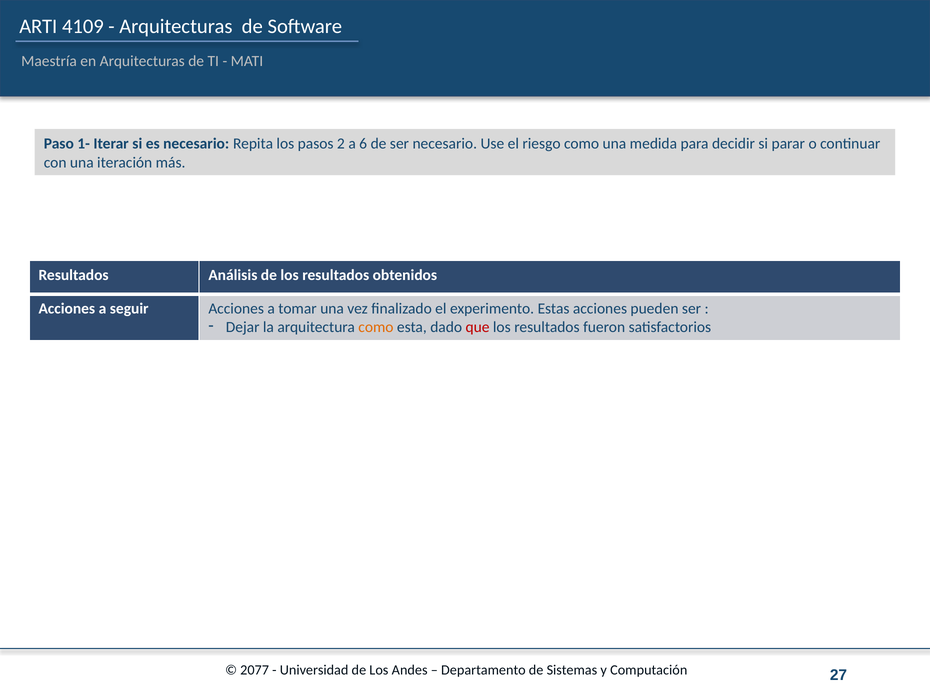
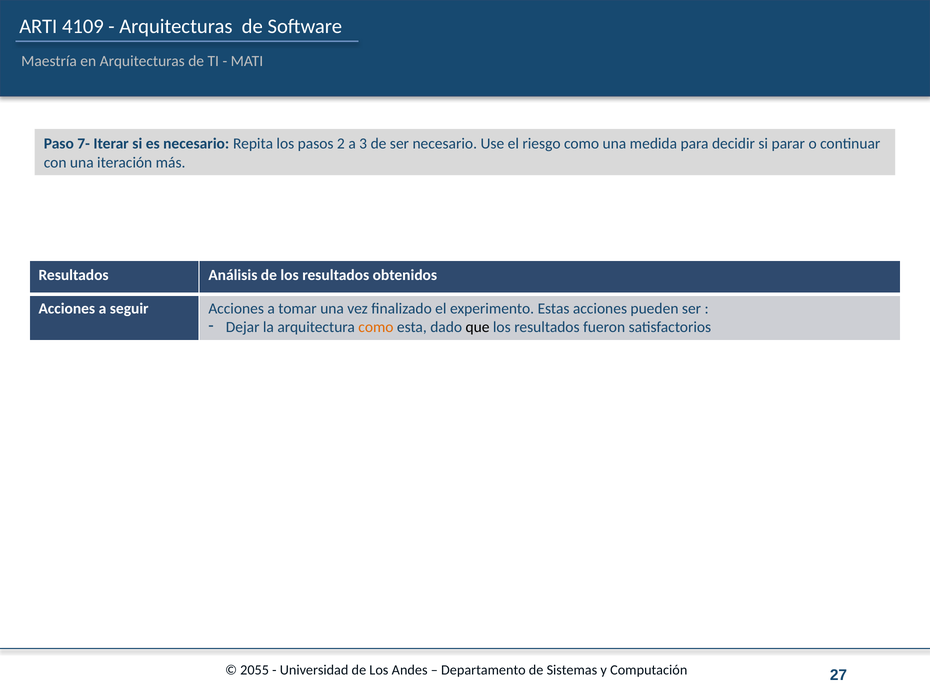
1-: 1- -> 7- (84, 144)
6: 6 -> 3 (363, 144)
que colour: red -> black (478, 328)
2077: 2077 -> 2055 (255, 670)
